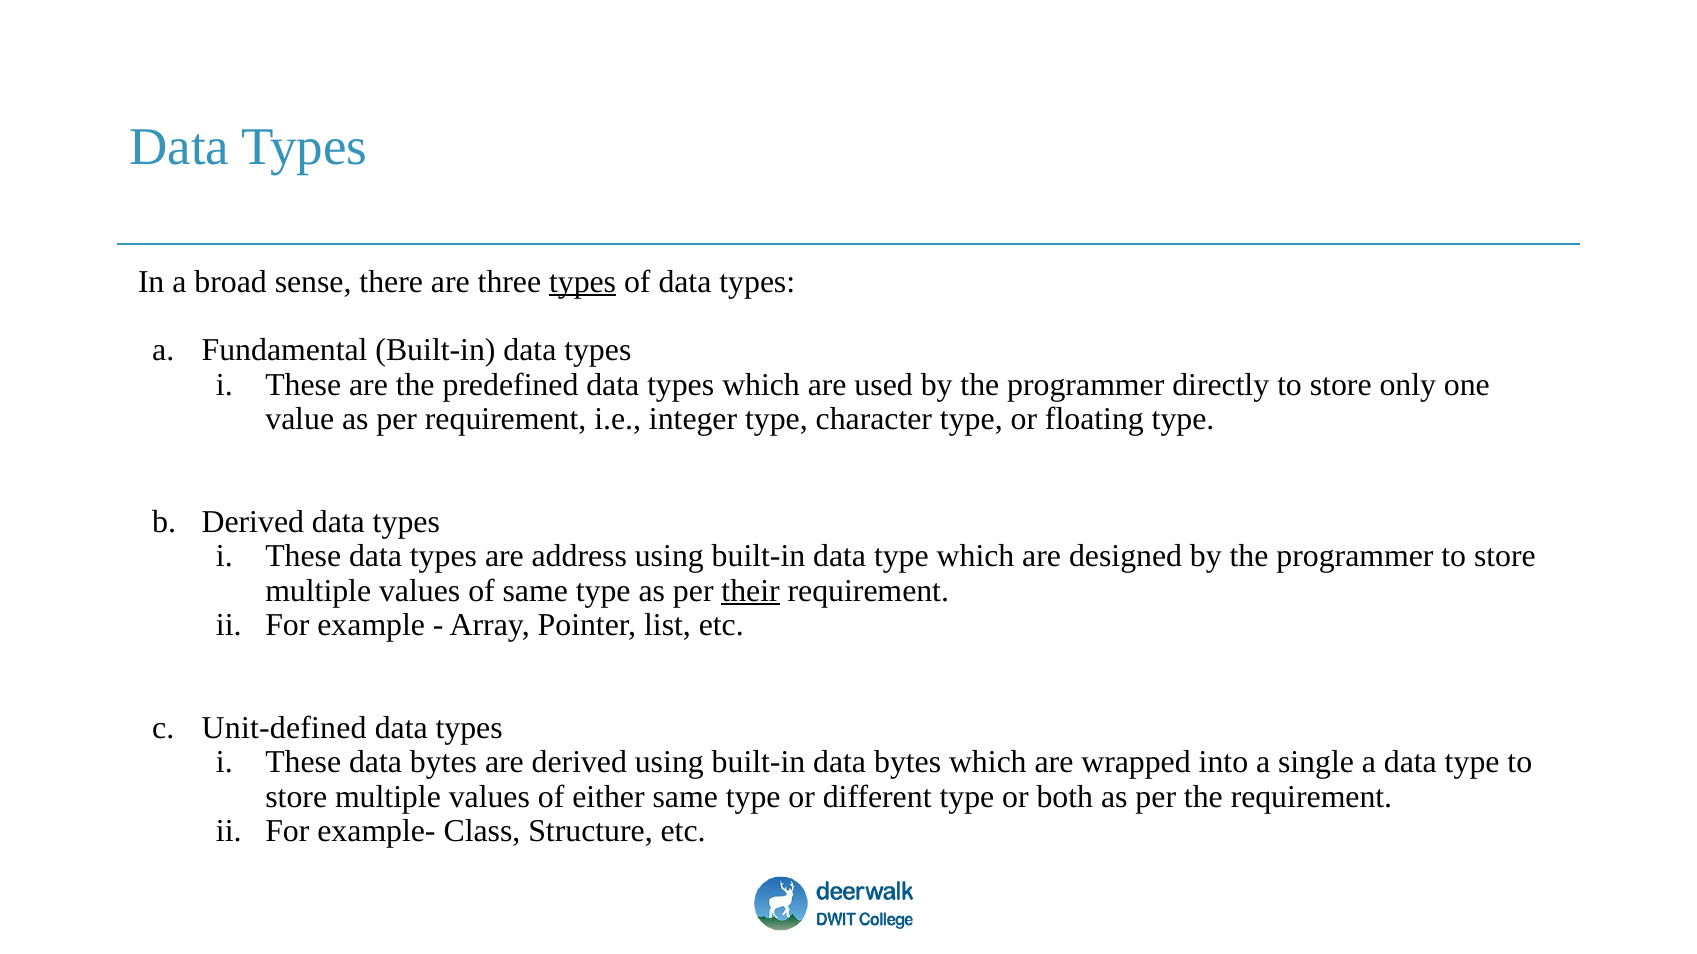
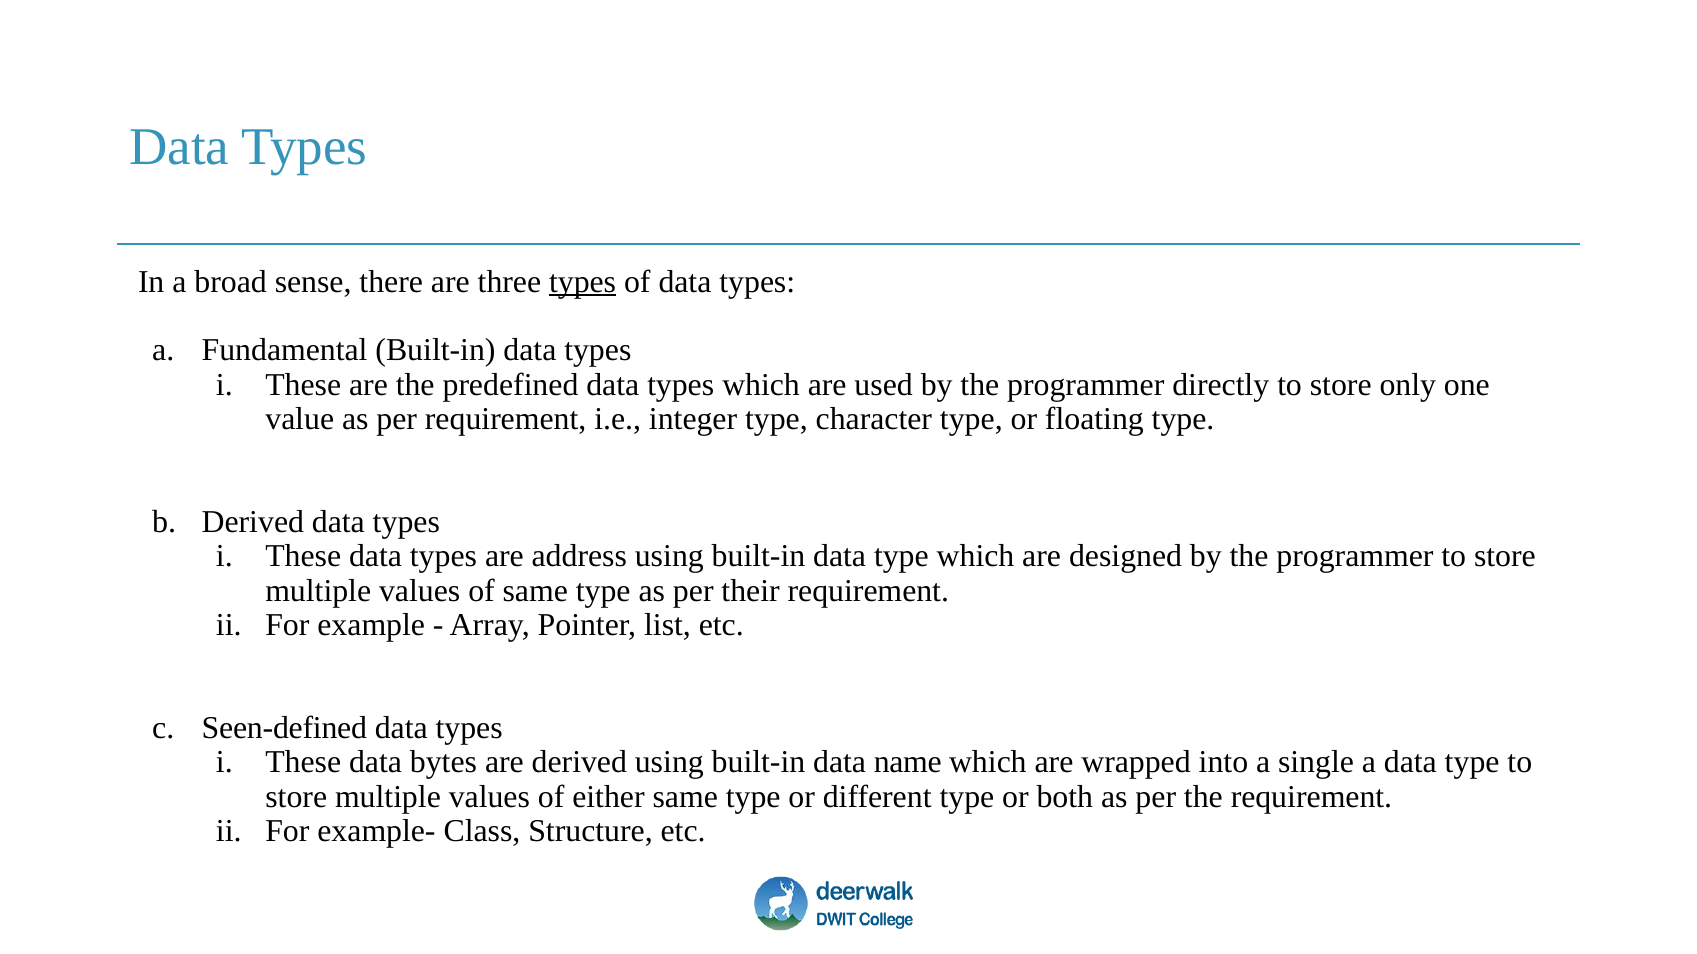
their underline: present -> none (751, 591)
Unit-defined: Unit-defined -> Seen-defined (284, 728)
built-in data bytes: bytes -> name (908, 763)
